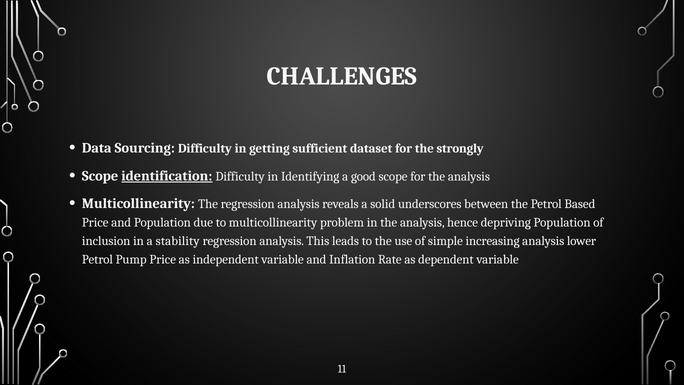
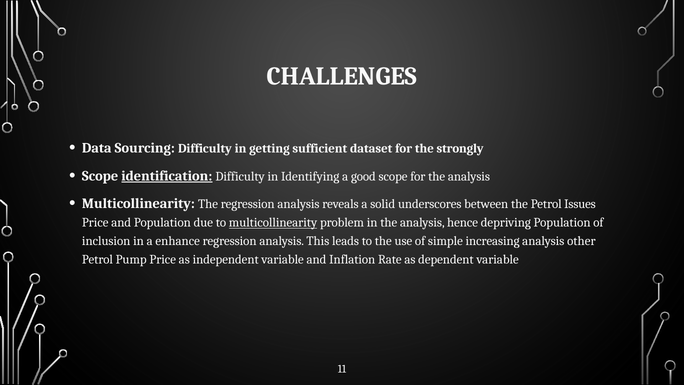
Based: Based -> Issues (580, 204)
multicollinearity underline: none -> present (273, 223)
stability: stability -> enhance (178, 241)
lower: lower -> other (581, 241)
